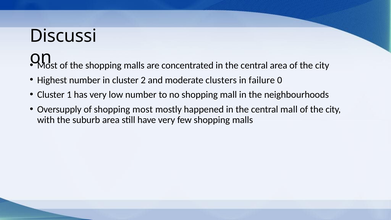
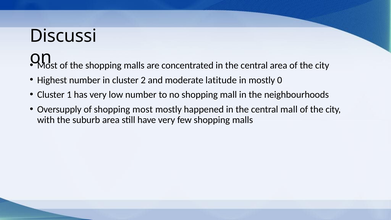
clusters: clusters -> latitude (221, 80)
in failure: failure -> mostly (262, 80)
